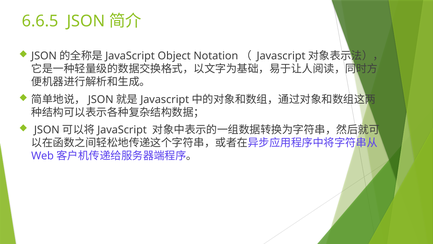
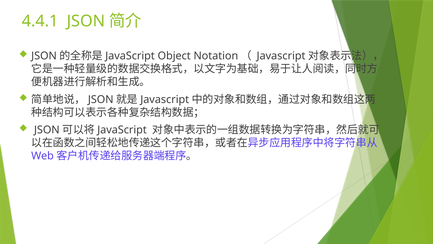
6.6.5: 6.6.5 -> 4.4.1 (40, 21)
